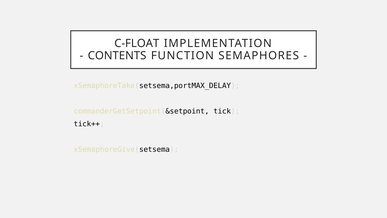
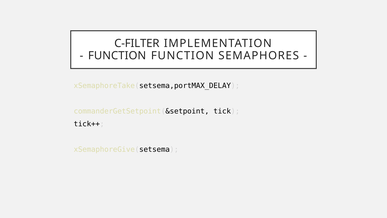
C-FLOAT: C-FLOAT -> C-FILTER (137, 43)
CONTENTS: CONTENTS -> FUNCTION (117, 56)
